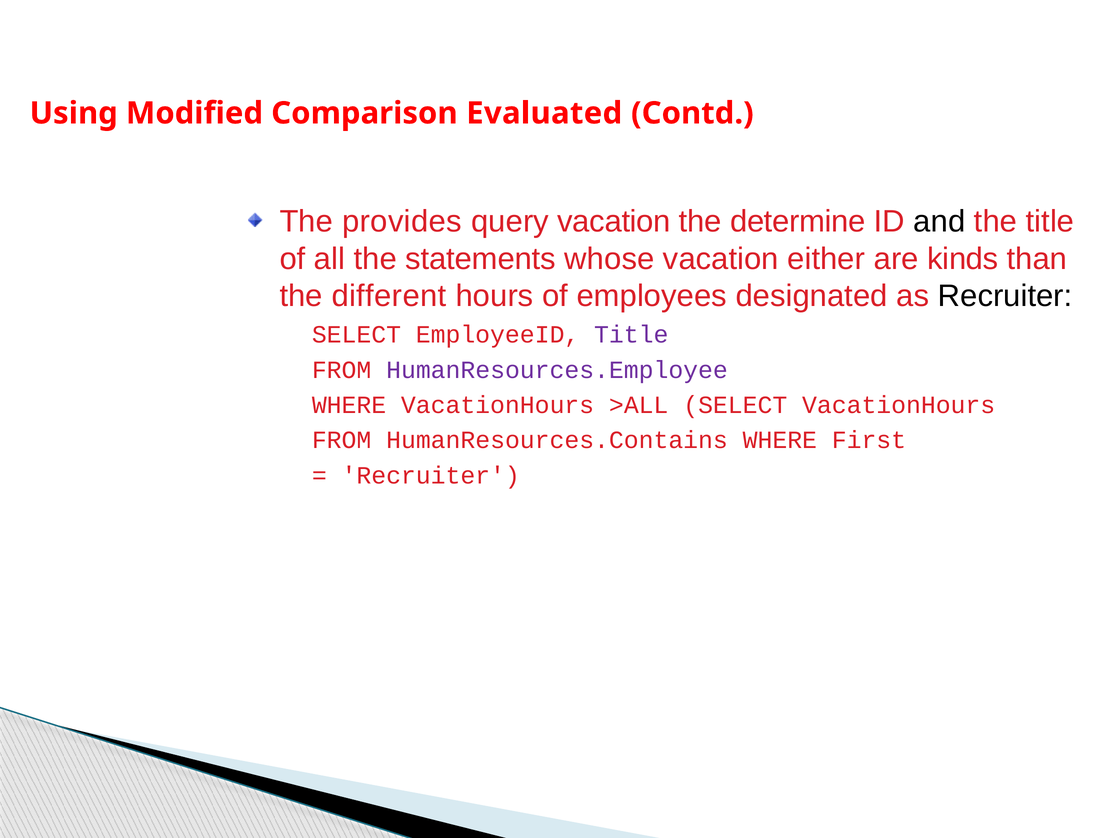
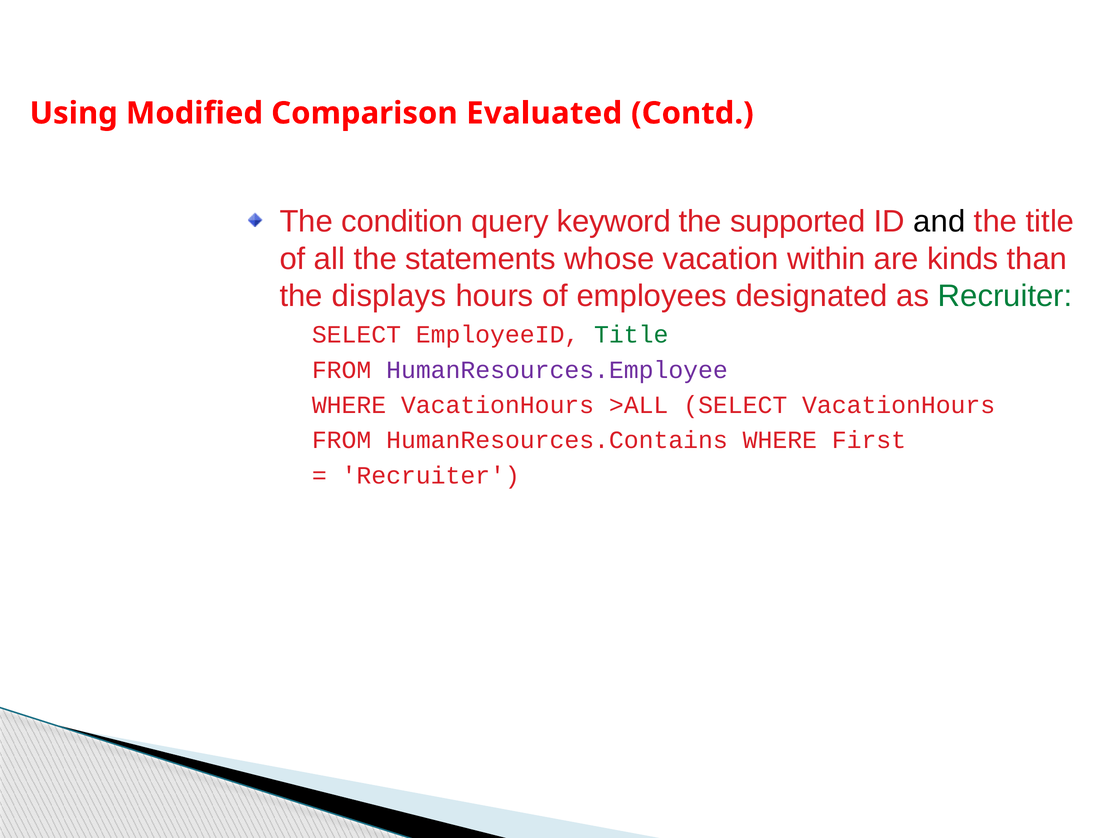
provides: provides -> condition (402, 222)
query vacation: vacation -> keyword (614, 222)
determine: determine -> supported (798, 222)
either: either -> within (826, 259)
different: different -> displays (389, 296)
Recruiter colour: black -> green (1005, 296)
Title colour: purple -> green (631, 335)
